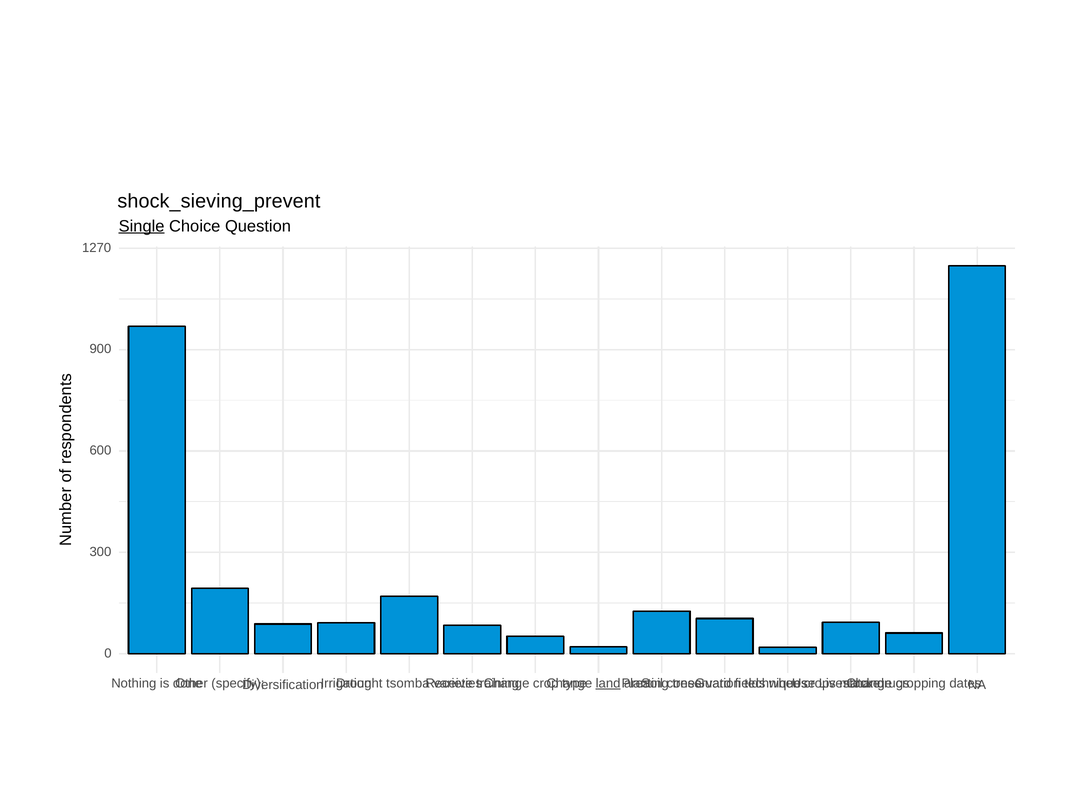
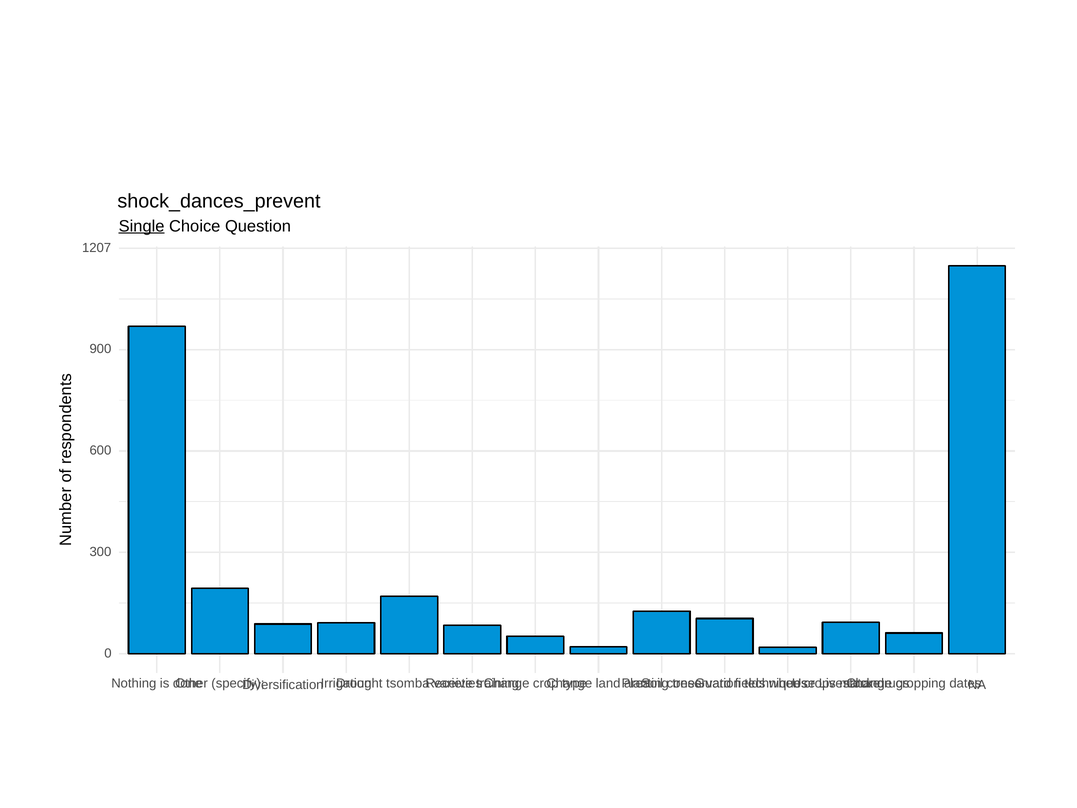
shock_sieving_prevent: shock_sieving_prevent -> shock_dances_prevent (219, 201)
1270: 1270 -> 1207 (97, 248)
land underline: present -> none (608, 683)
